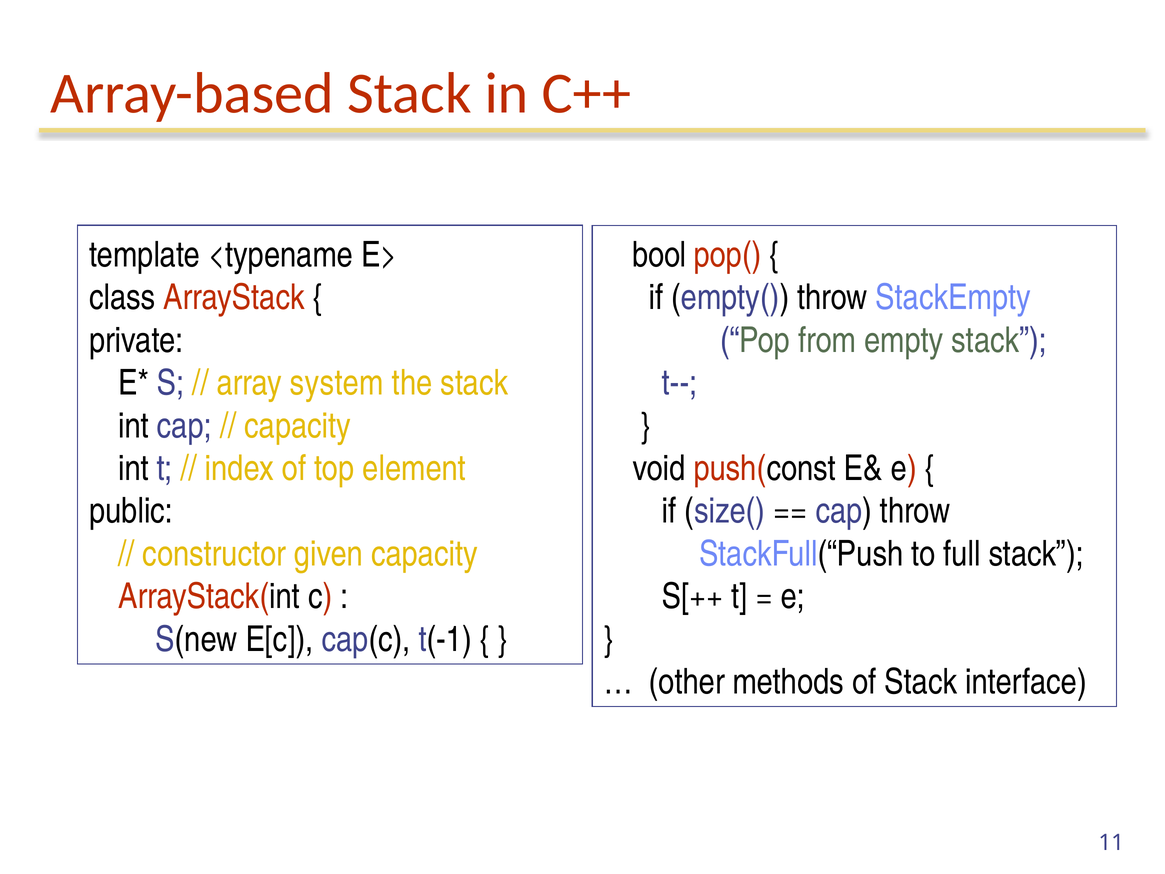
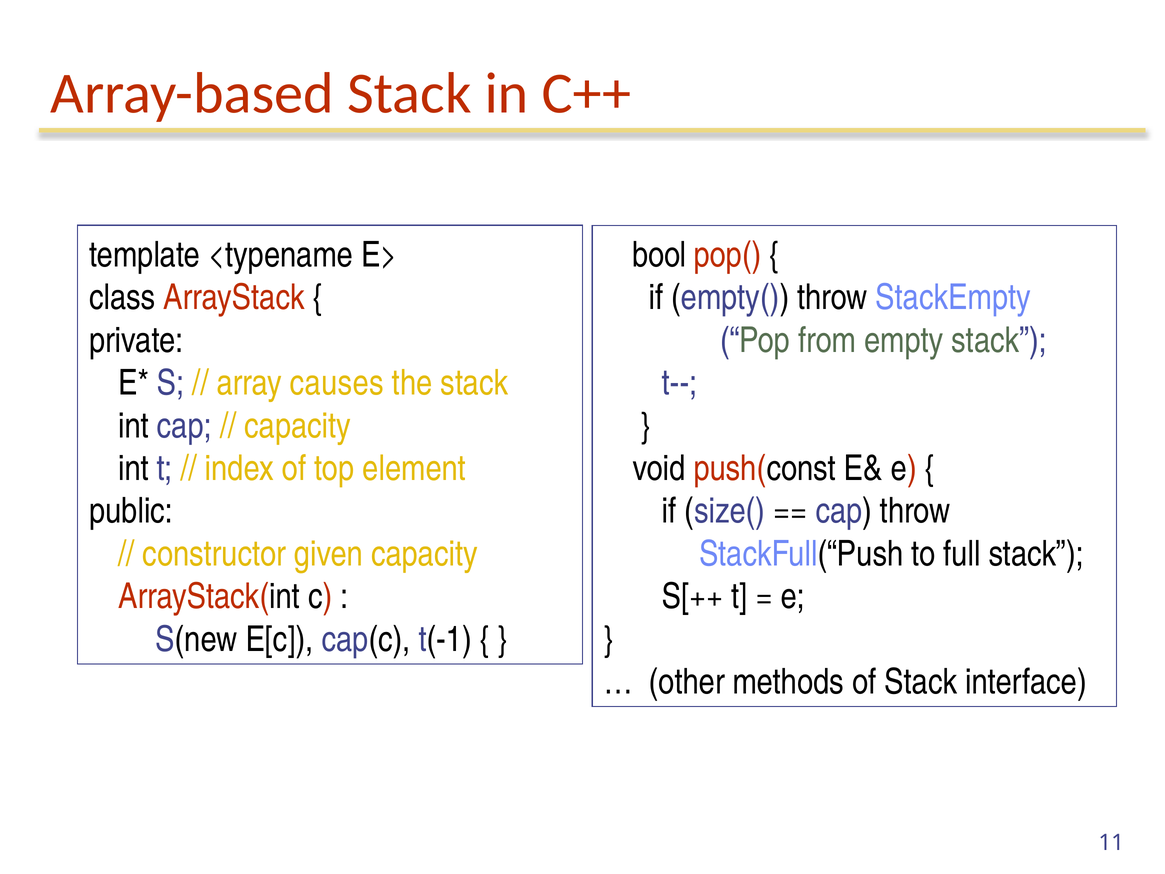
system: system -> causes (337, 383)
